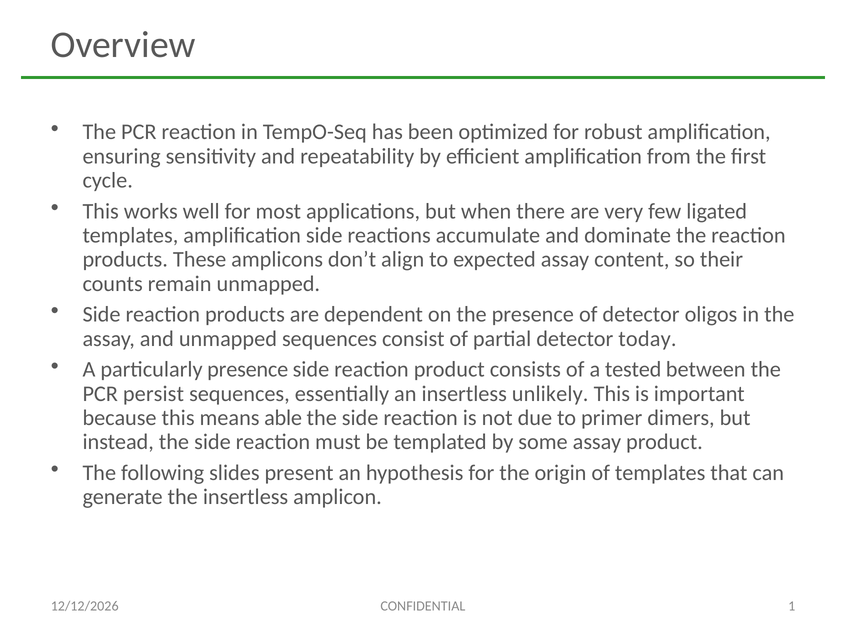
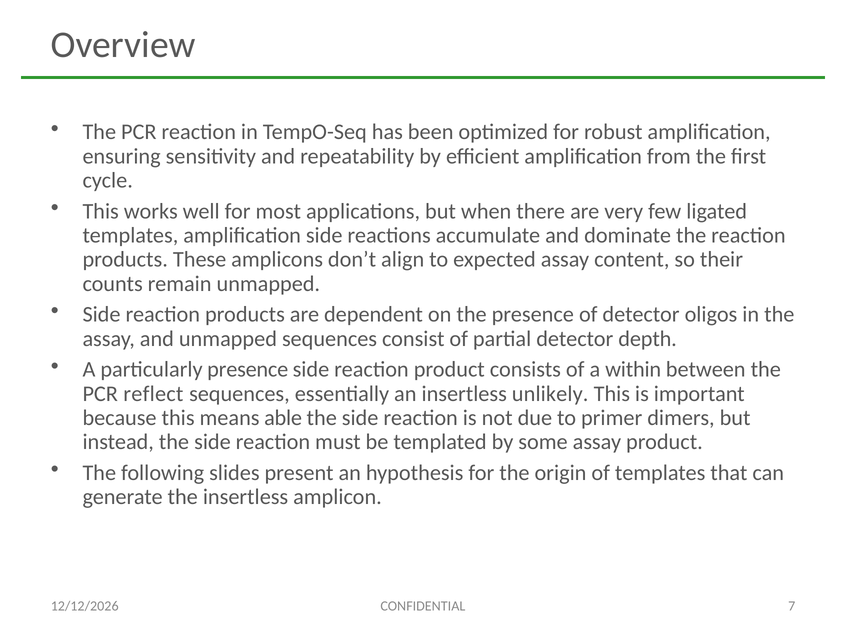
today: today -> depth (648, 338)
tested: tested -> within (633, 369)
persist: persist -> reflect (153, 393)
1: 1 -> 7 (792, 606)
